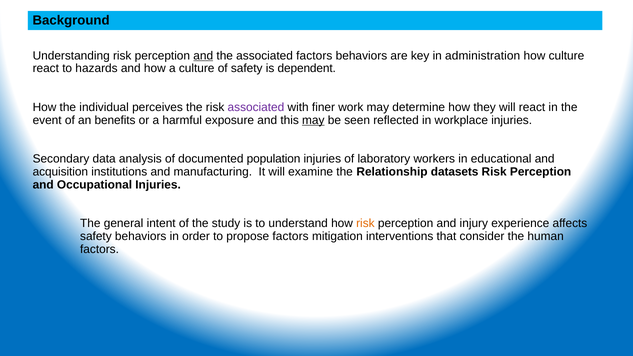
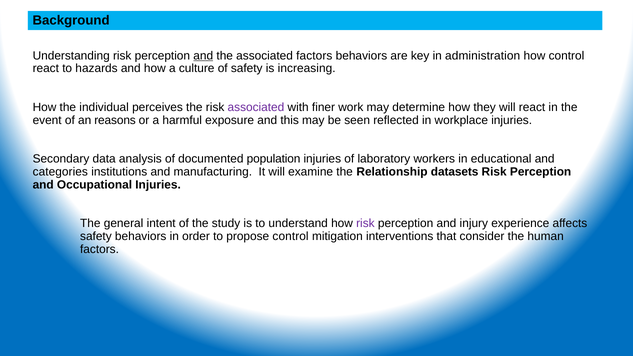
how culture: culture -> control (566, 56)
dependent: dependent -> increasing (307, 69)
benefits: benefits -> reasons (115, 120)
may underline: present -> none (313, 120)
acquisition: acquisition -> categories (60, 172)
risk colour: orange -> purple (365, 223)
propose factors: factors -> control (291, 236)
